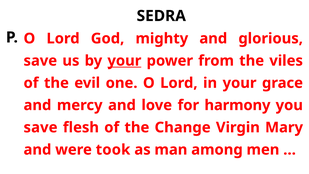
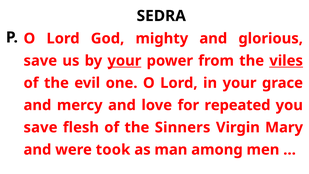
viles underline: none -> present (286, 61)
harmony: harmony -> repeated (237, 105)
Change: Change -> Sinners (183, 127)
